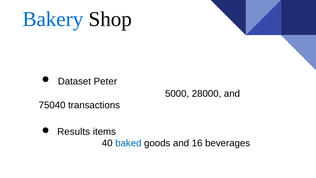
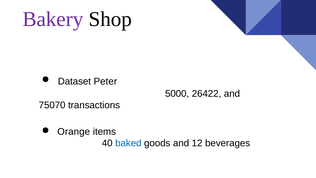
Bakery colour: blue -> purple (53, 19)
28000: 28000 -> 26422 (207, 94)
75040: 75040 -> 75070 (52, 105)
Results: Results -> Orange (74, 131)
16: 16 -> 12 (197, 143)
